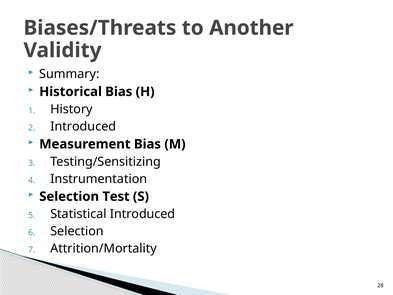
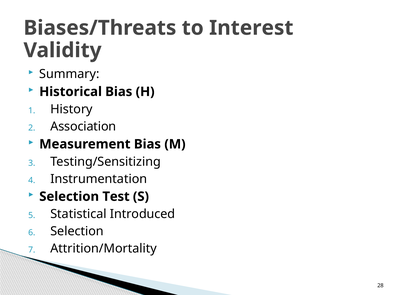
Another: Another -> Interest (251, 28)
Introduced: Introduced -> Association (83, 126)
